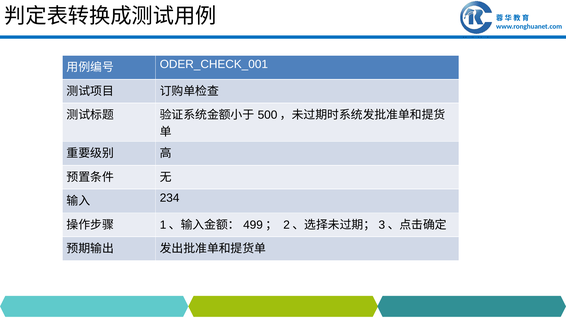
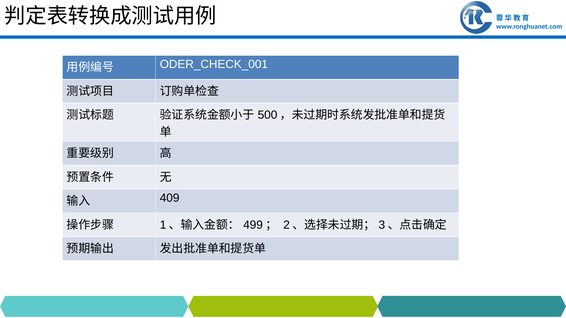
234: 234 -> 409 (170, 198)
